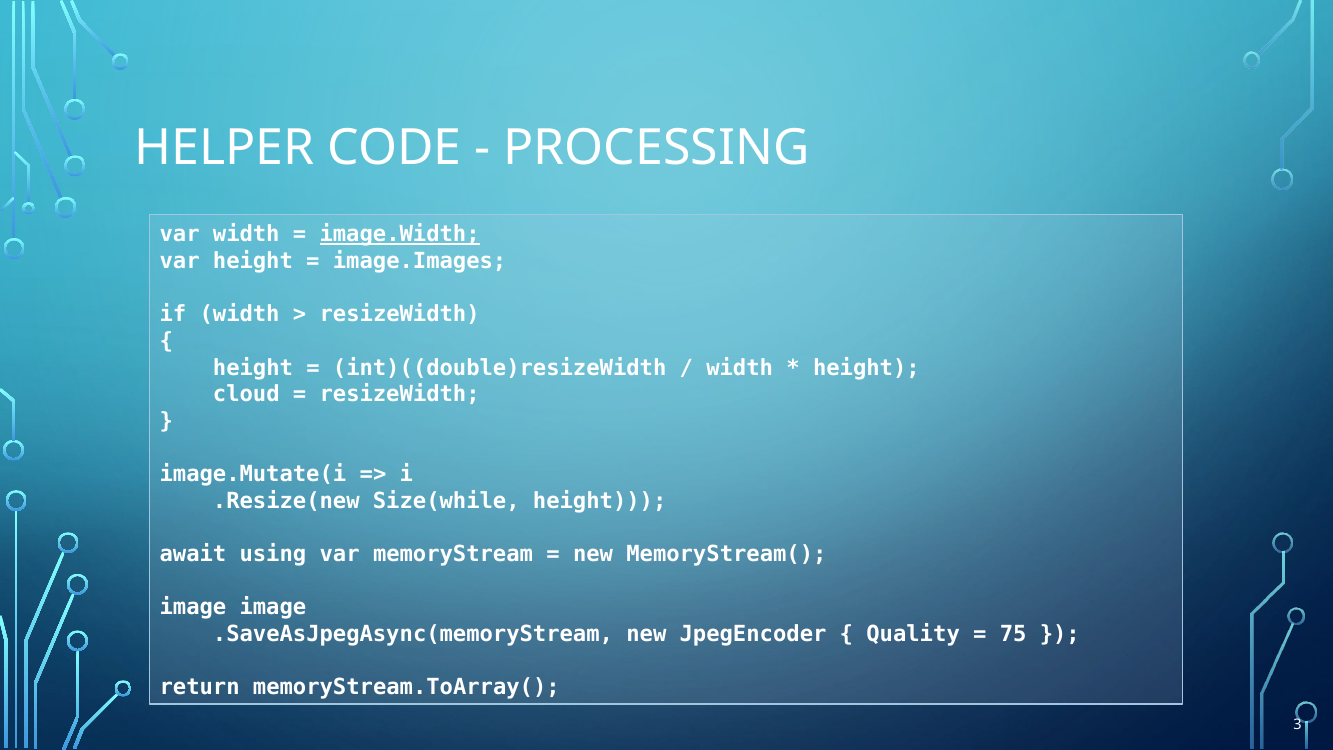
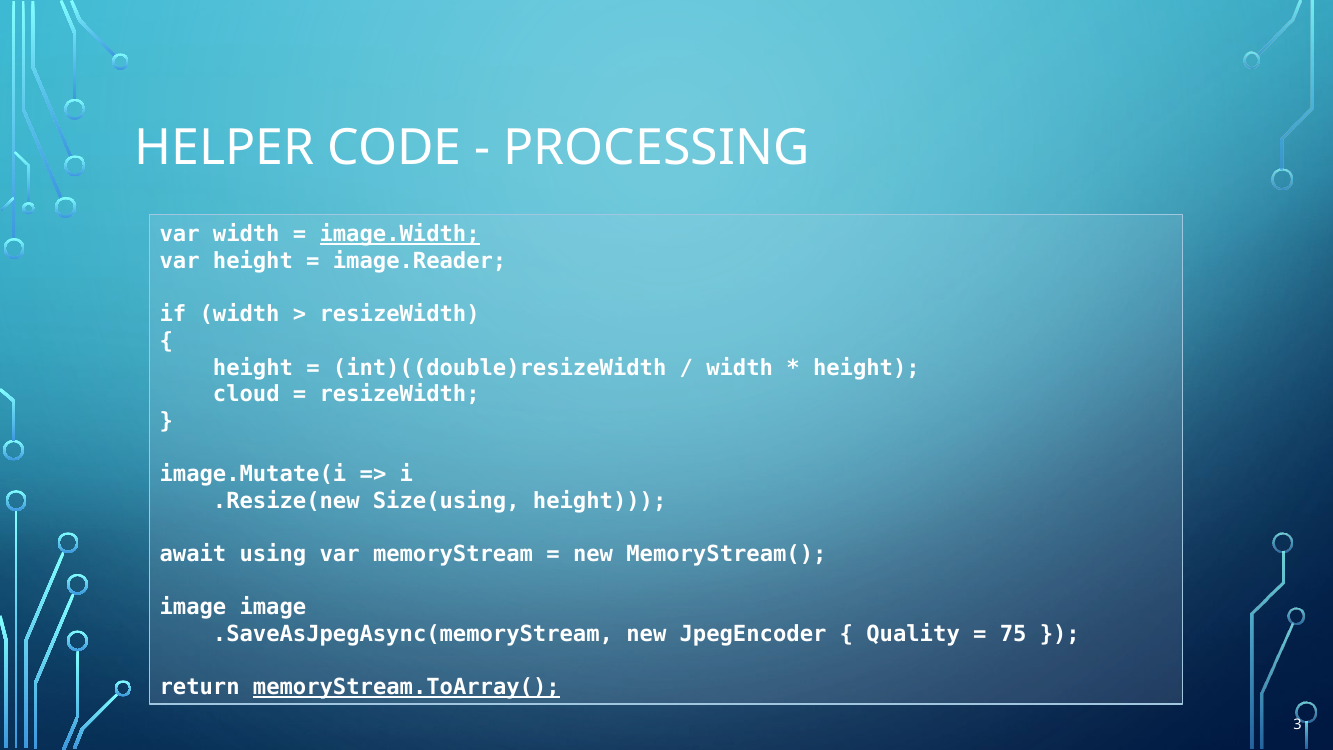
image.Images: image.Images -> image.Reader (420, 261)
Size(while: Size(while -> Size(using (446, 501)
memoryStream.ToArray( underline: none -> present (406, 687)
